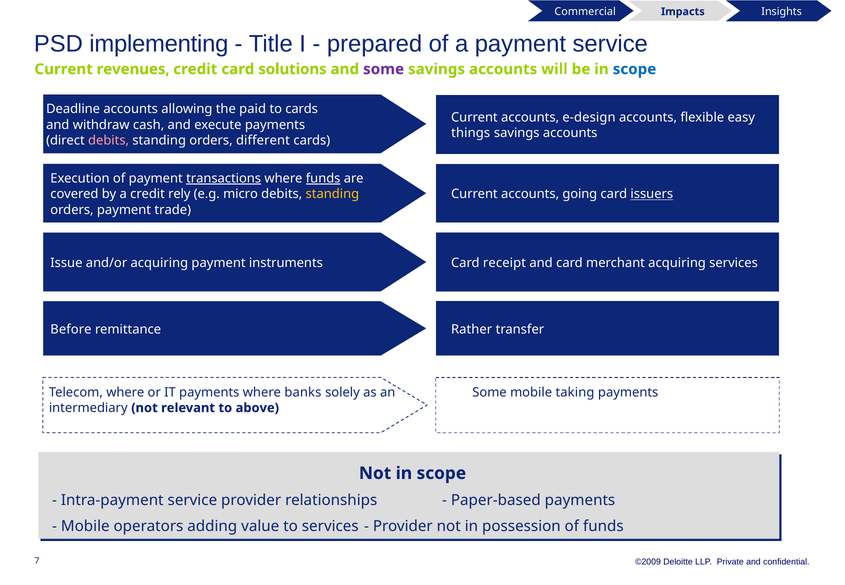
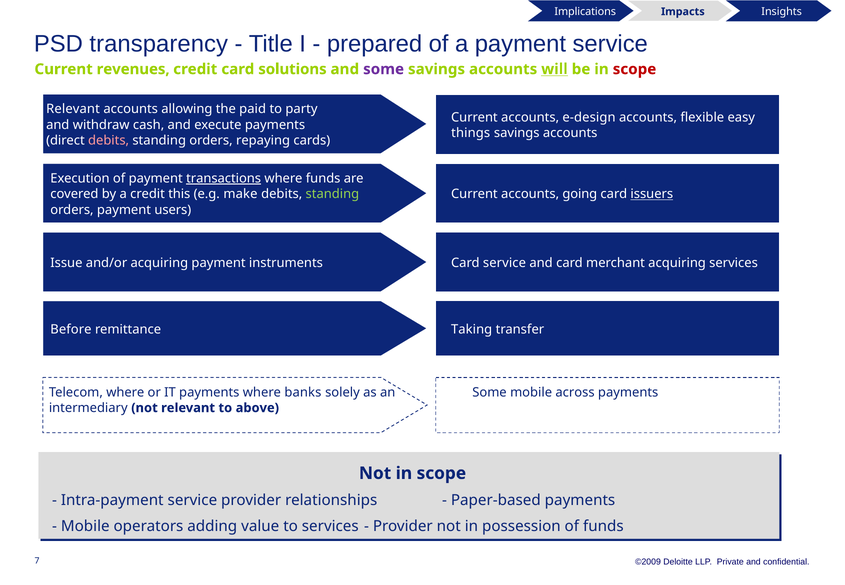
Commercial: Commercial -> Implications (585, 12)
implementing: implementing -> transparency (159, 44)
will underline: none -> present (555, 69)
scope colour: blue -> red (635, 69)
Deadline: Deadline -> Relevant (73, 109)
to cards: cards -> party (301, 109)
different: different -> repaying (263, 140)
funds underline: present -> none (323, 179)
rely: rely -> this (179, 194)
micro: micro -> make (240, 194)
standing colour: yellow -> light green (332, 194)
trade: trade -> users (173, 210)
Card receipt: receipt -> service (505, 263)
Rather: Rather -> Taking (472, 329)
taking: taking -> across (575, 392)
